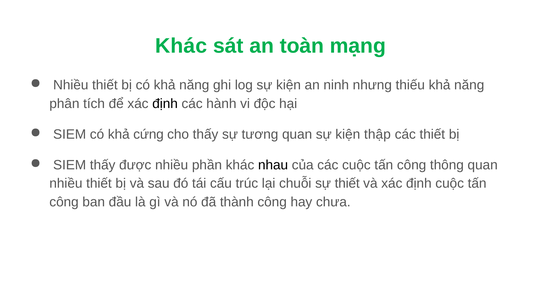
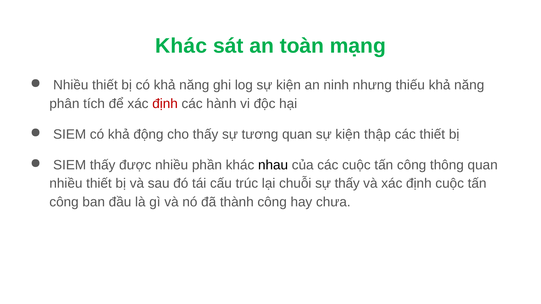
định colour: black -> red (165, 104)
cứng: cứng -> động (148, 134)
sự thiết: thiết -> thấy (347, 184)
